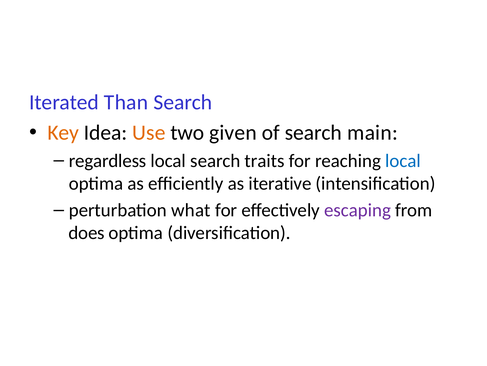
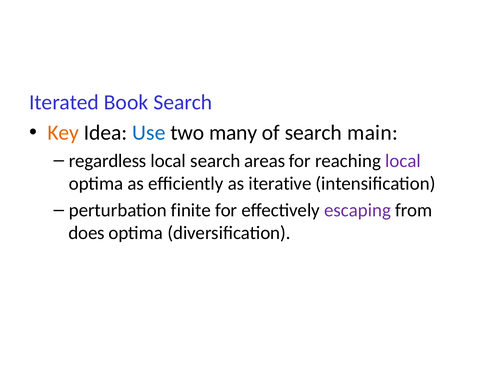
Than: Than -> Book (126, 102)
Use colour: orange -> blue (149, 132)
given: given -> many (233, 132)
traits: traits -> areas (265, 160)
local colour: blue -> purple (403, 160)
what: what -> finite (191, 210)
